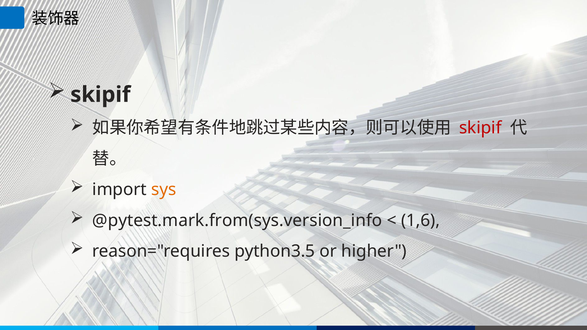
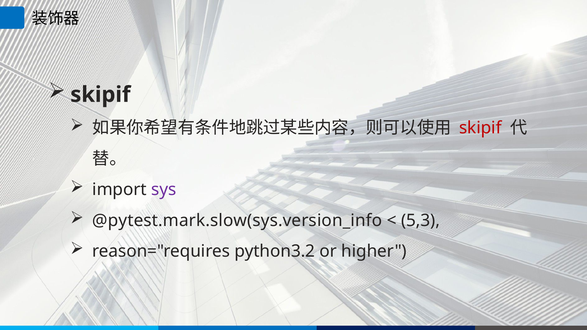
sys colour: orange -> purple (164, 190)
@pytest.mark.from(sys.version_info: @pytest.mark.from(sys.version_info -> @pytest.mark.slow(sys.version_info (237, 221)
1,6: 1,6 -> 5,3 (421, 221)
python3.5: python3.5 -> python3.2 (275, 251)
